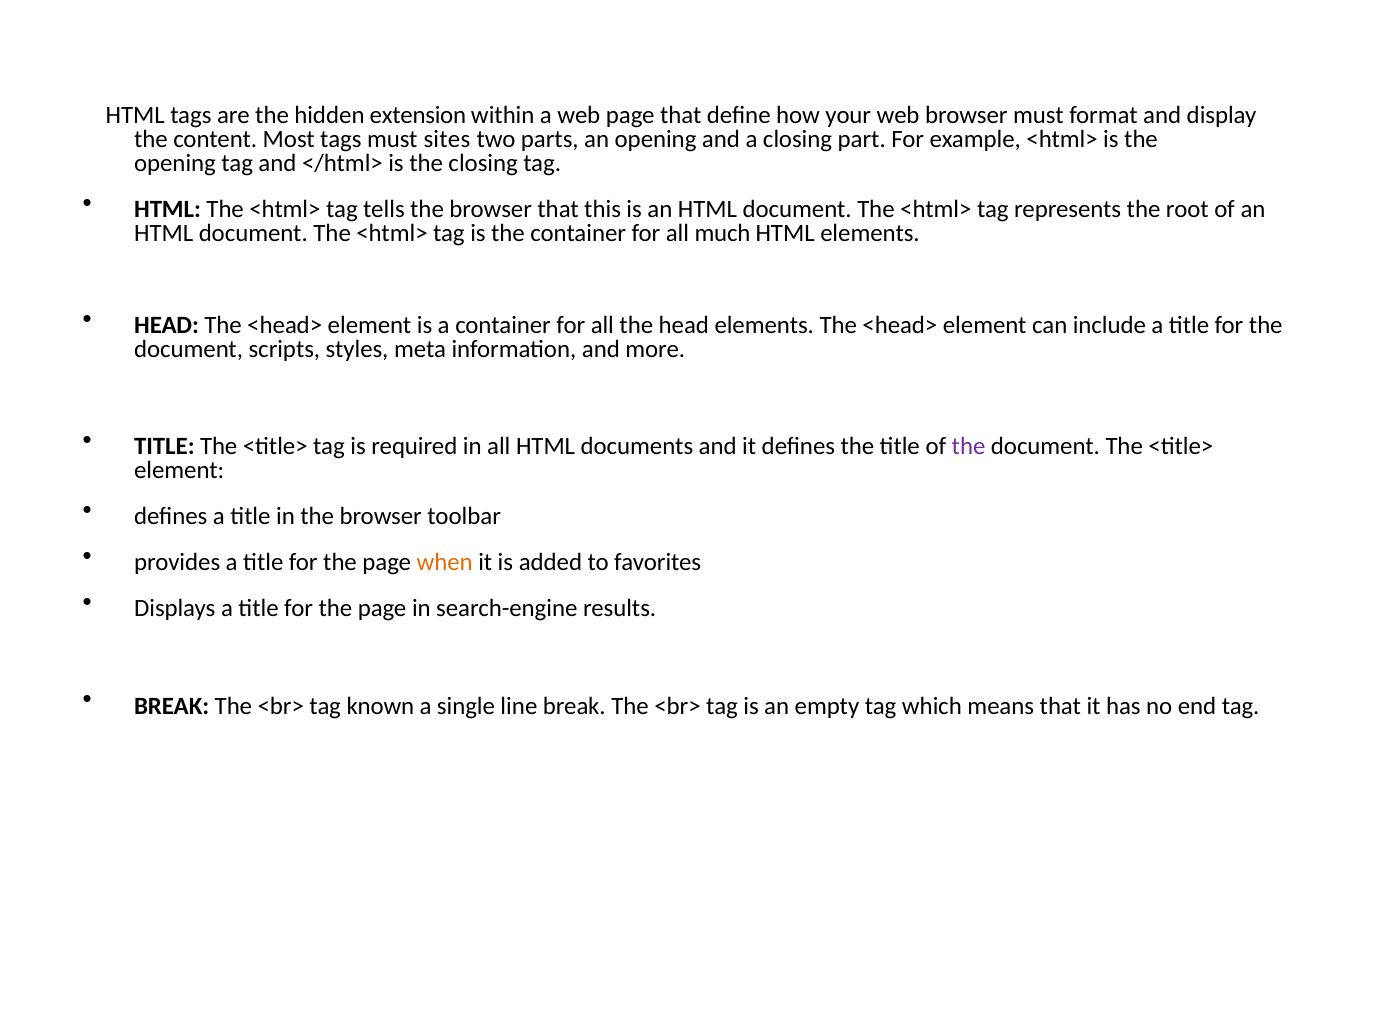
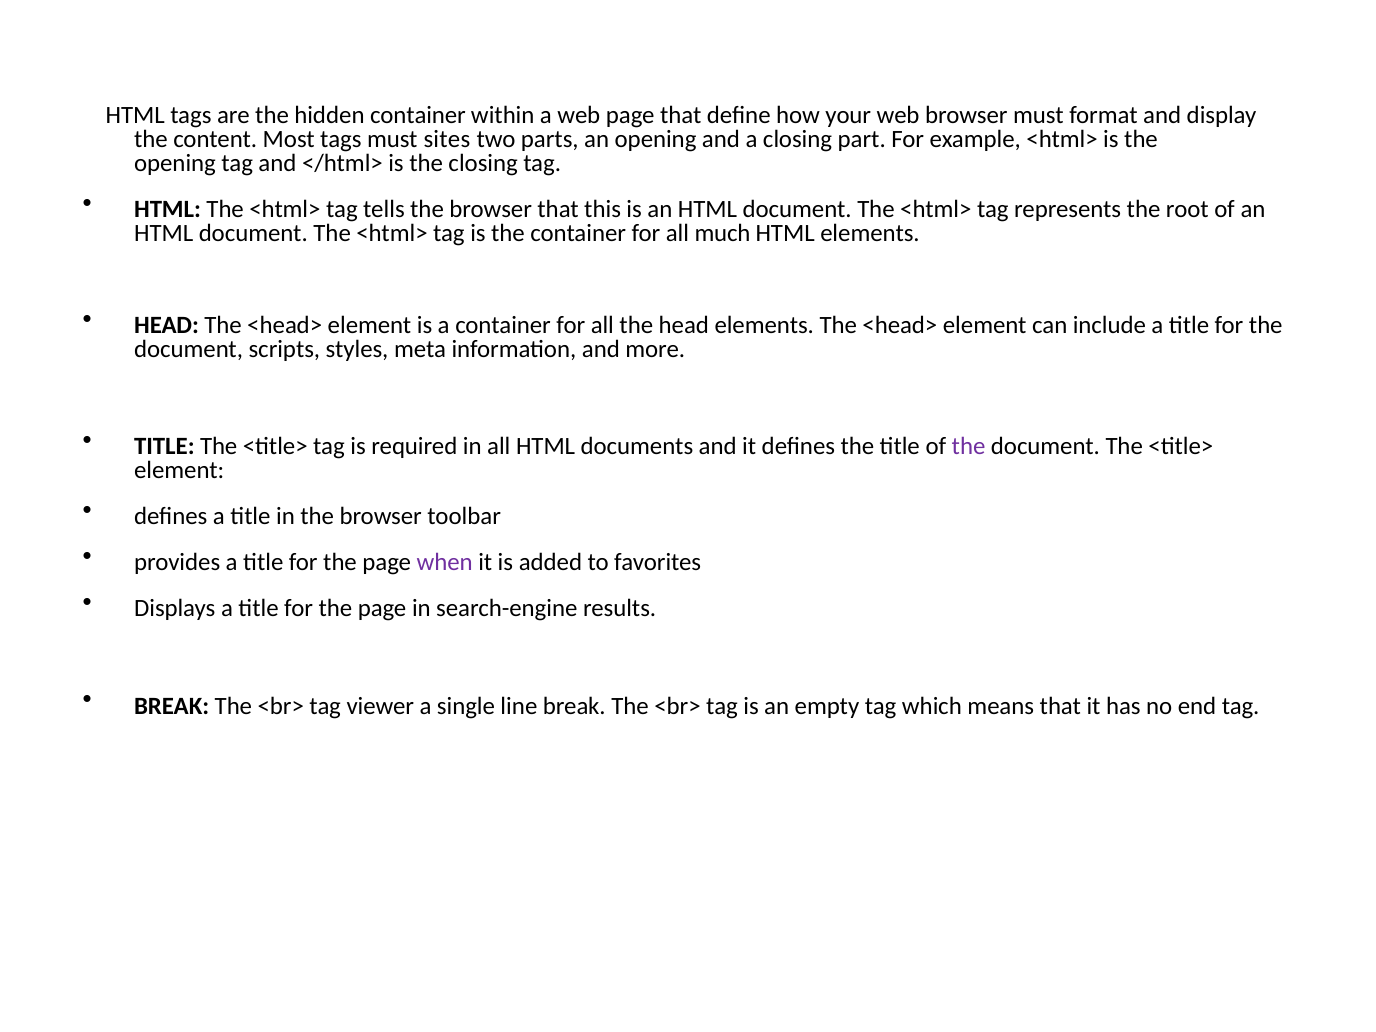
hidden extension: extension -> container (418, 116)
when colour: orange -> purple (445, 562)
known: known -> viewer (380, 706)
